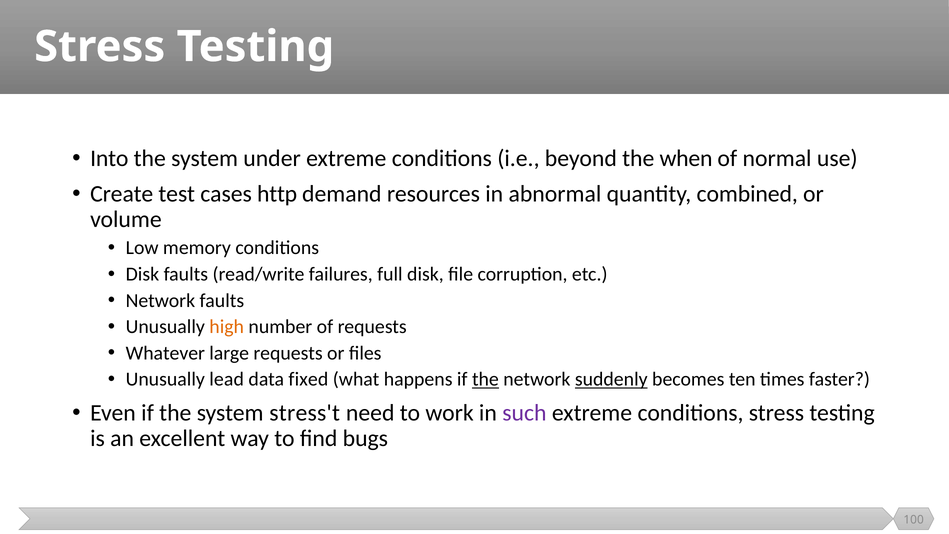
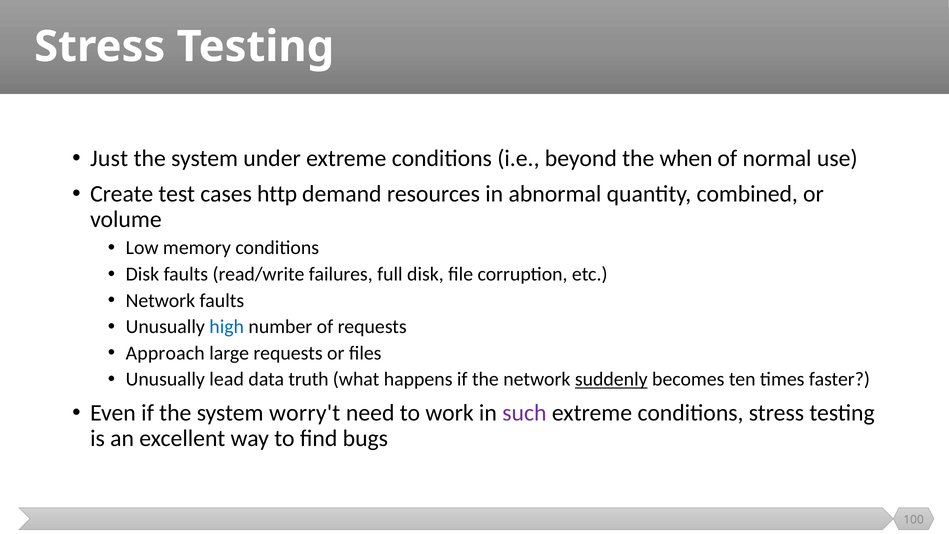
Into: Into -> Just (109, 158)
high colour: orange -> blue (227, 327)
Whatever: Whatever -> Approach (165, 353)
fixed: fixed -> truth (309, 379)
the underline: present -> none (485, 379)
stress't: stress't -> worry't (305, 413)
